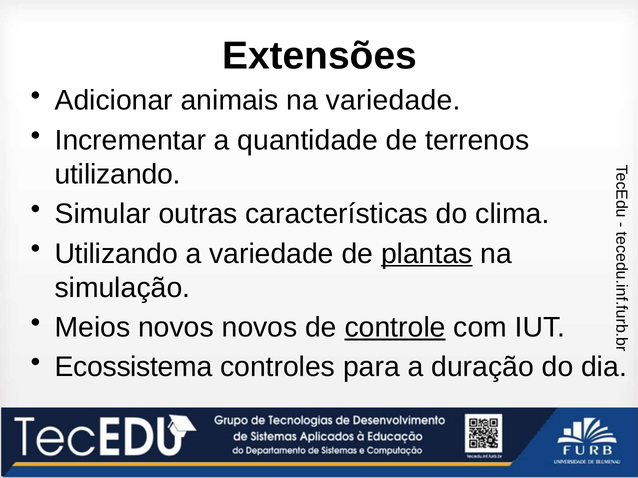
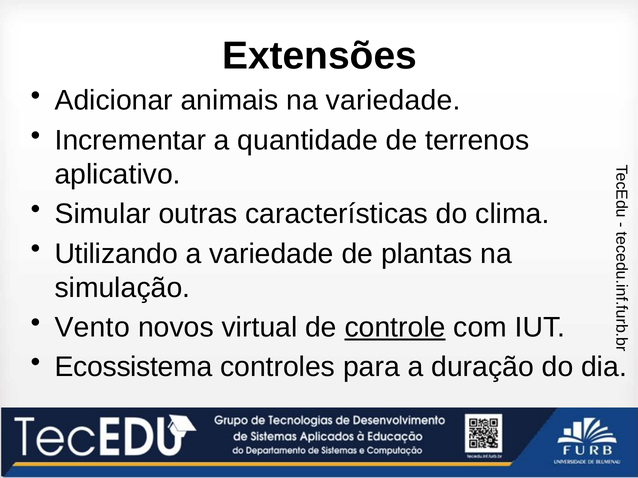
utilizando: utilizando -> aplicativo (118, 174)
plantas underline: present -> none (427, 254)
Meios: Meios -> Vento (92, 328)
novos novos: novos -> virtual (260, 328)
